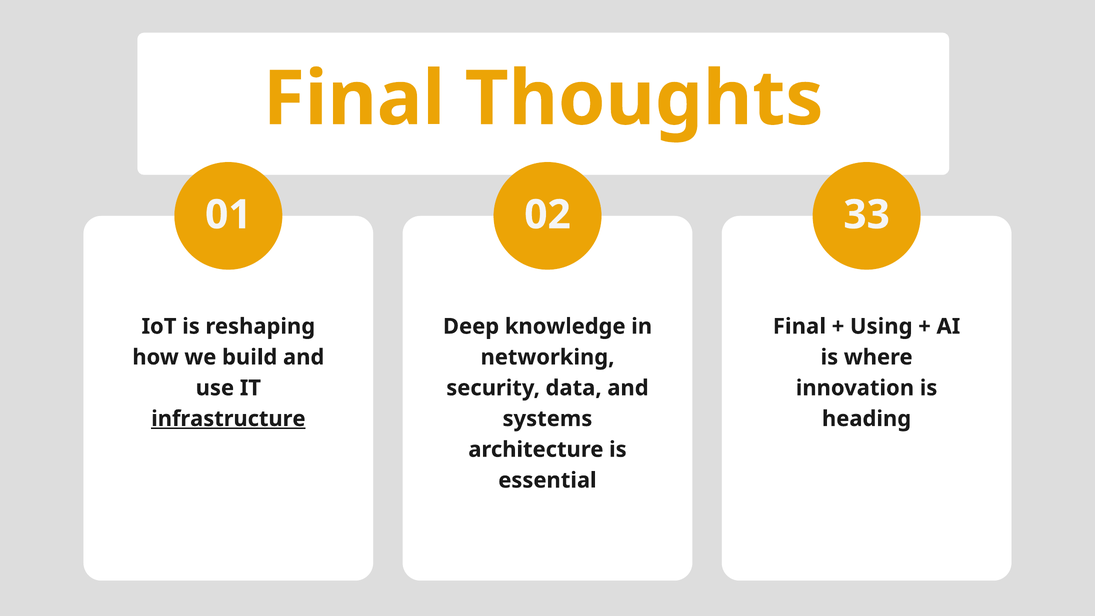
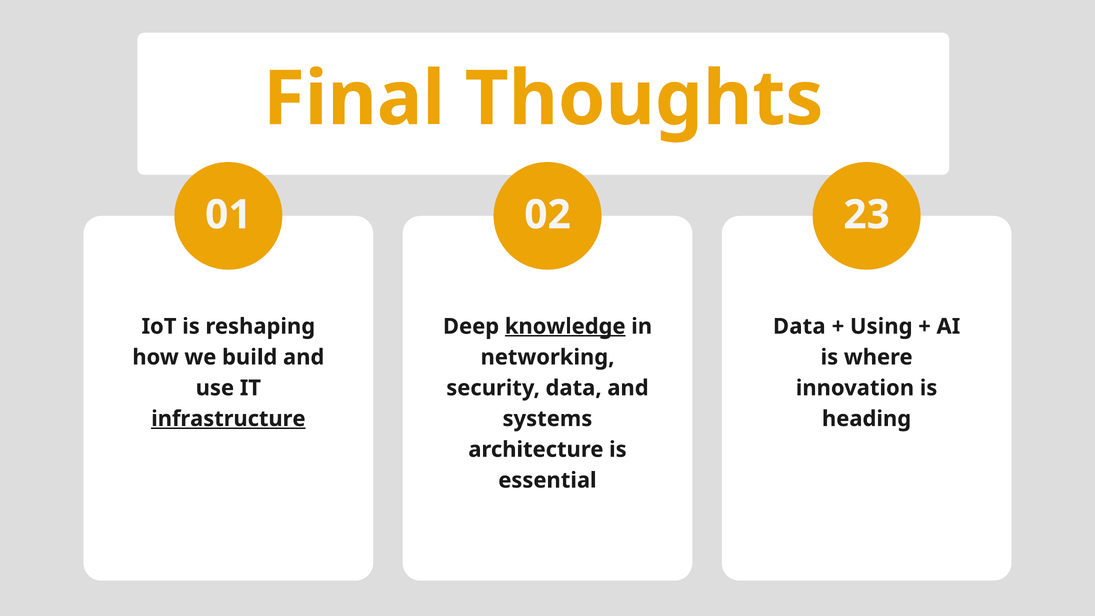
33: 33 -> 23 (867, 215)
knowledge underline: none -> present (565, 326)
Final: Final -> Data (799, 326)
